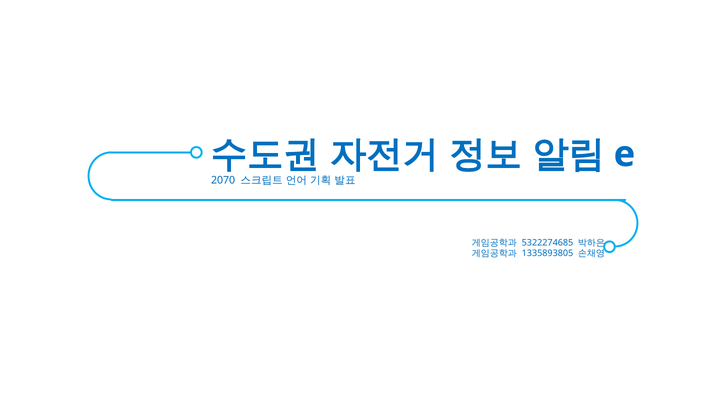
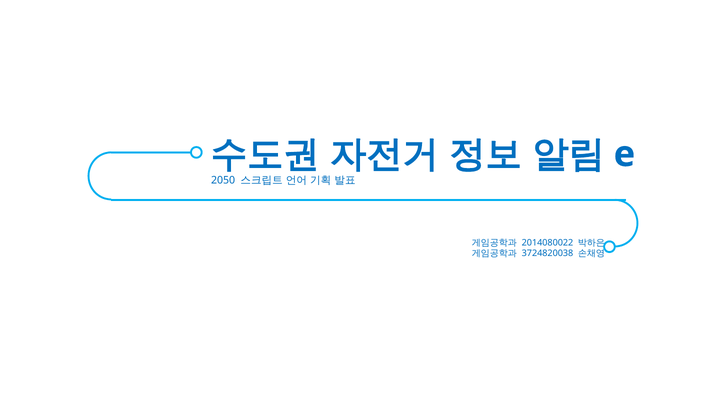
2070: 2070 -> 2050 (223, 181)
5322274685: 5322274685 -> 2014080022 (547, 243)
1335893805: 1335893805 -> 3724820038 (547, 254)
